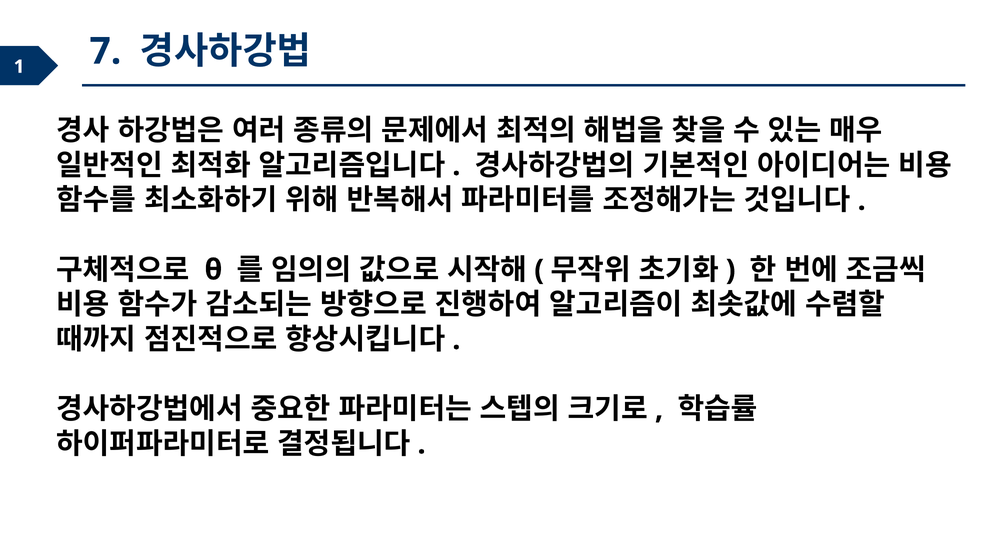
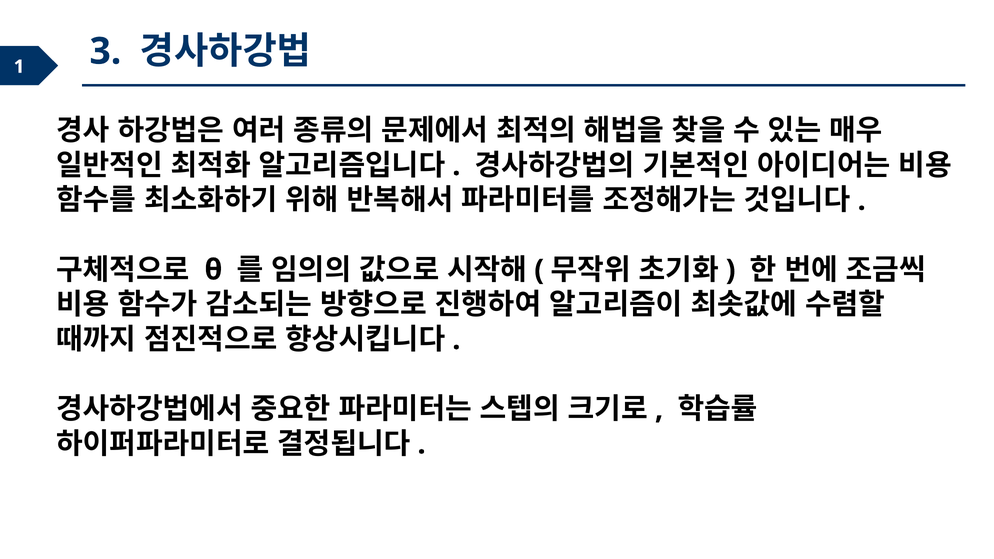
7: 7 -> 3 (105, 51)
